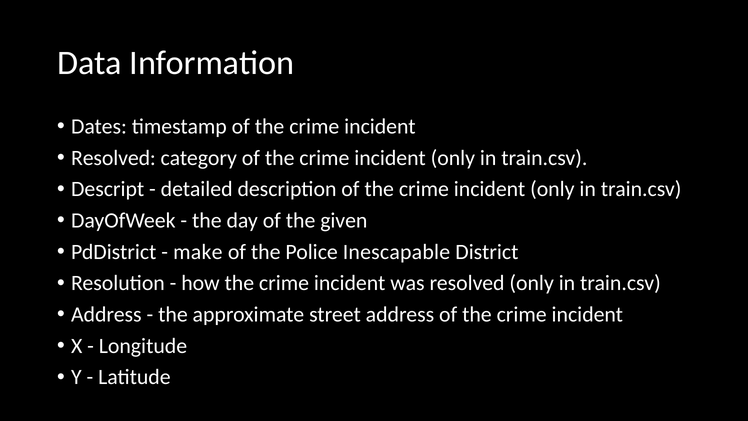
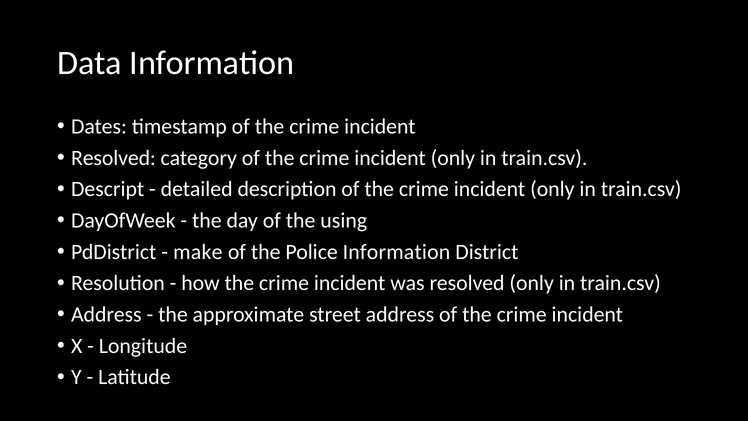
given: given -> using (344, 220)
Police Inescapable: Inescapable -> Information (396, 252)
